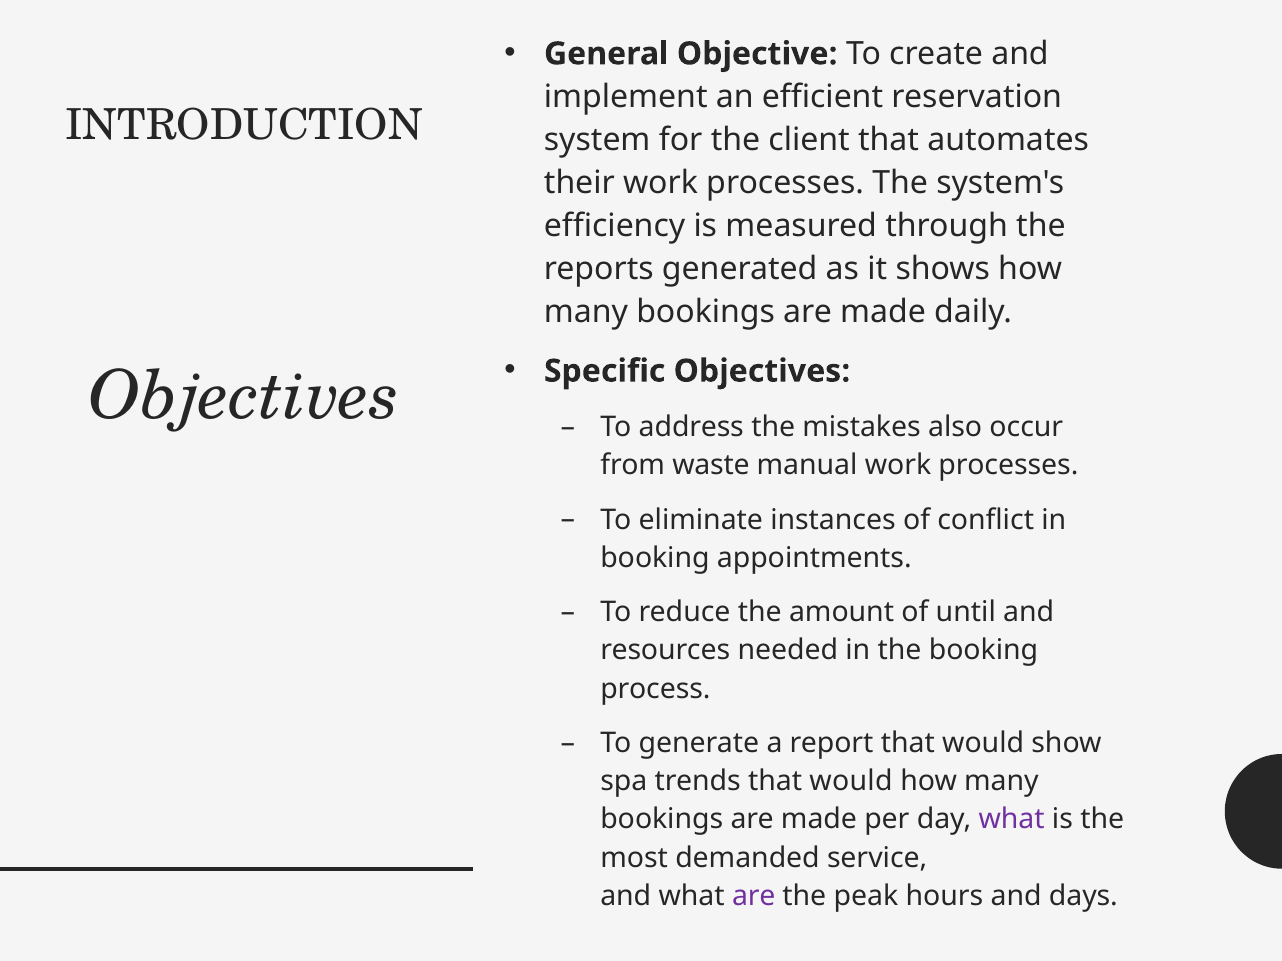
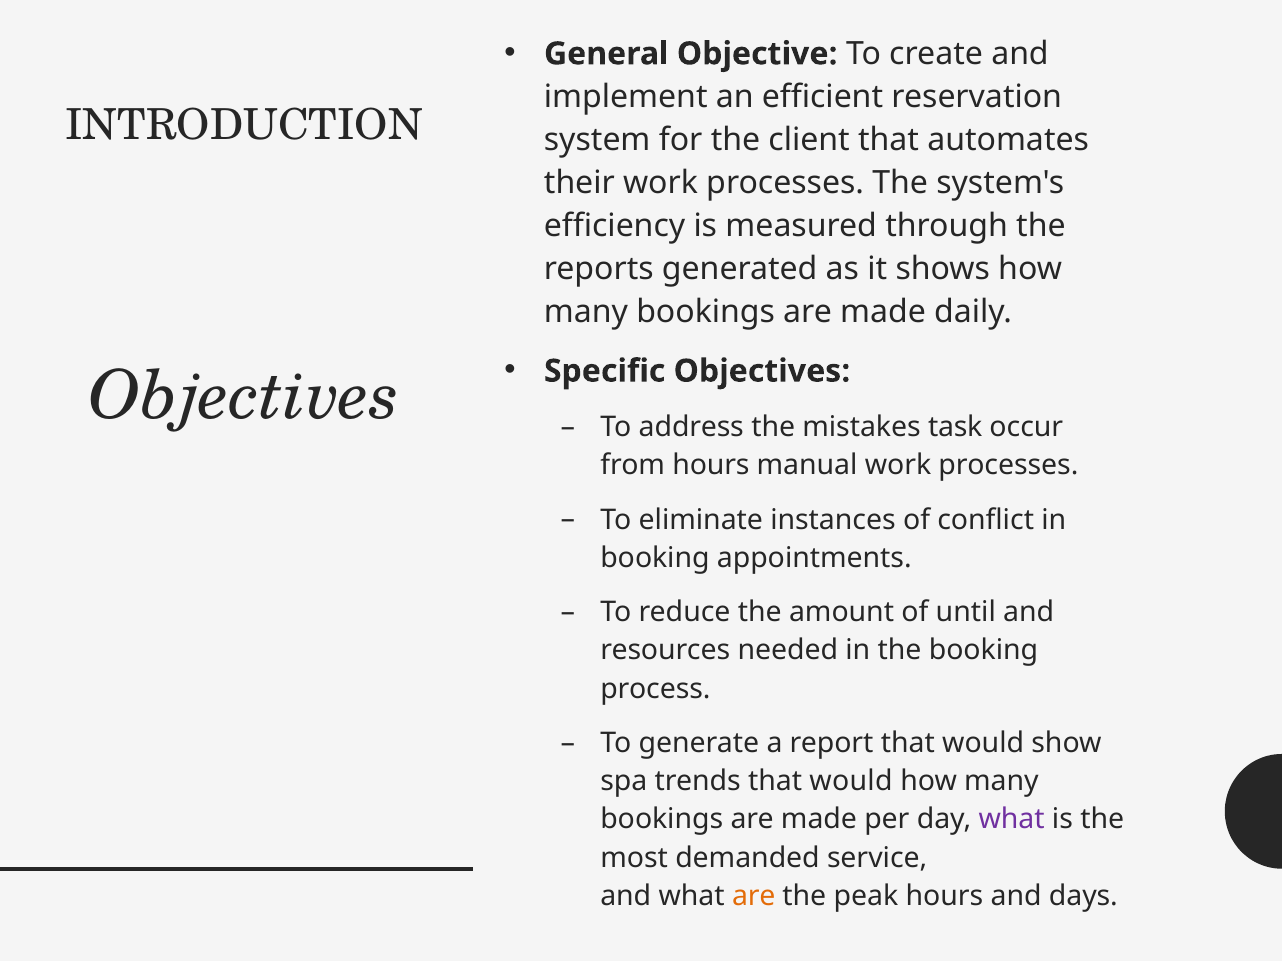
also: also -> task (955, 427)
from waste: waste -> hours (711, 466)
are colour: purple -> orange (754, 896)
